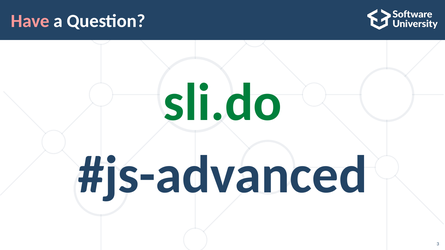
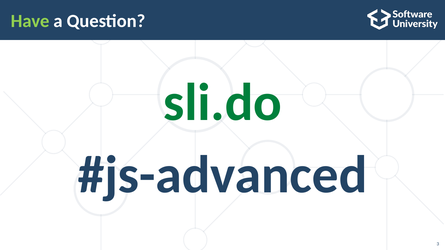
Have colour: pink -> light green (30, 21)
